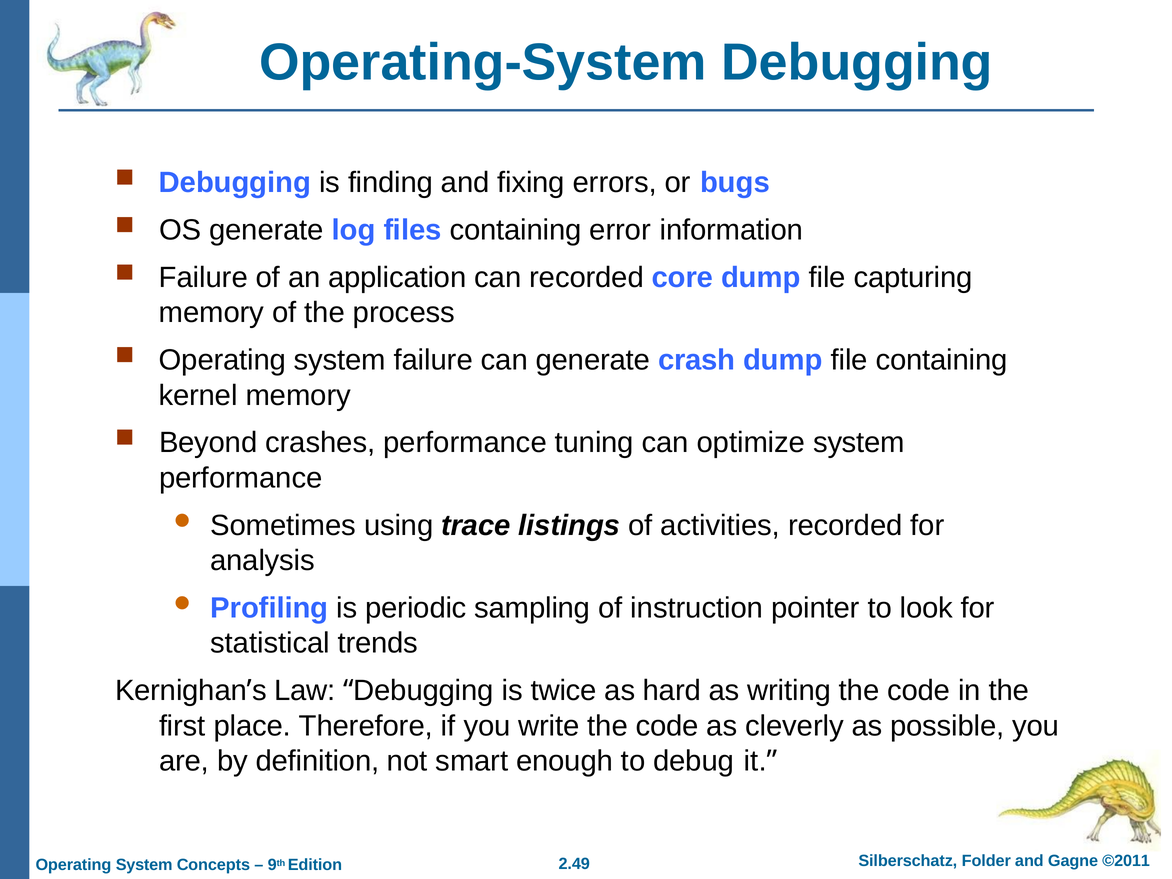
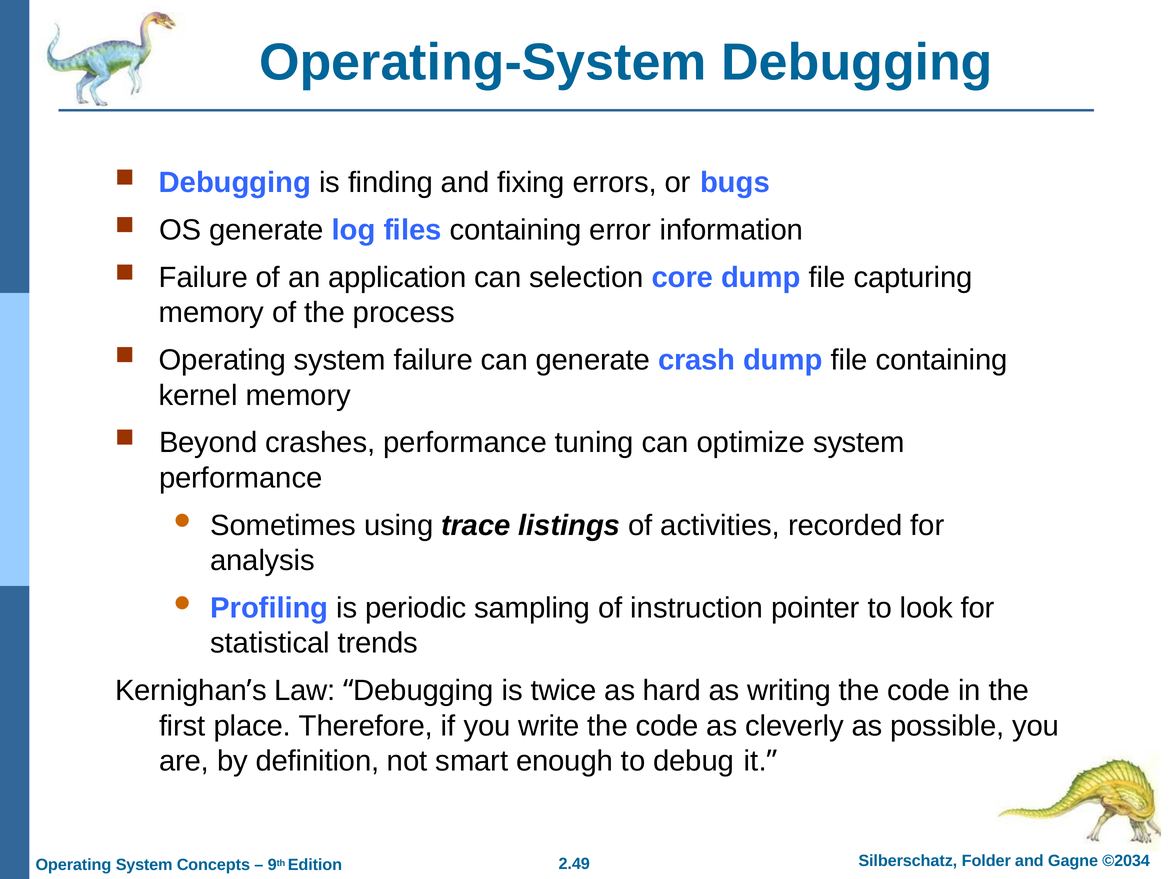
can recorded: recorded -> selection (587, 278)
©2011: ©2011 -> ©2034 (1126, 861)
